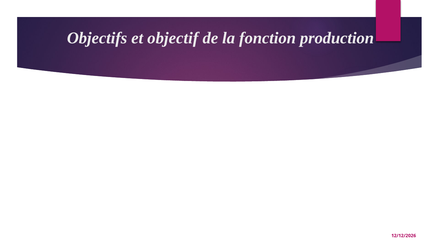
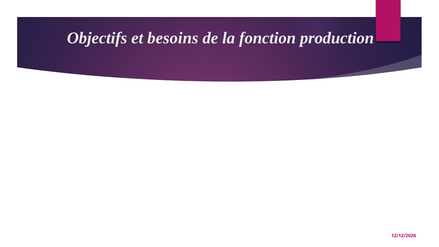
objectif: objectif -> besoins (173, 38)
